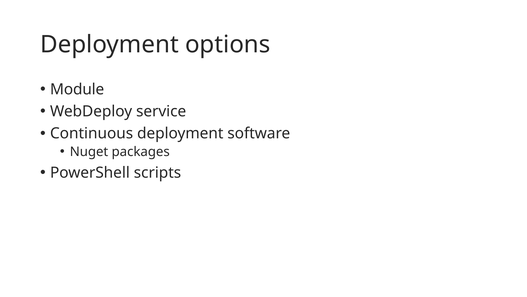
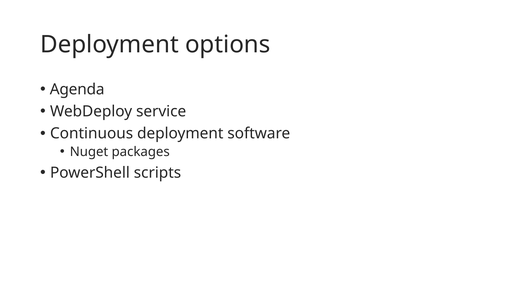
Module: Module -> Agenda (77, 89)
